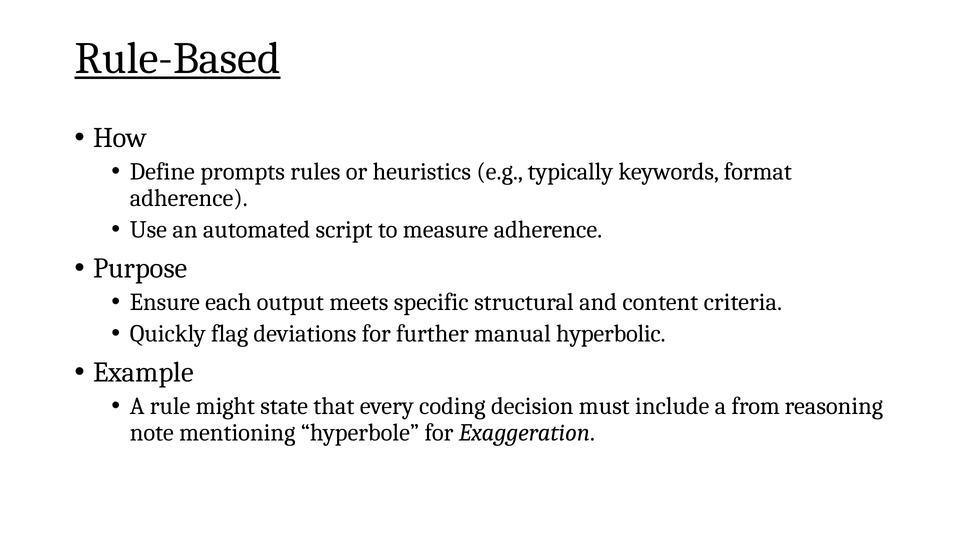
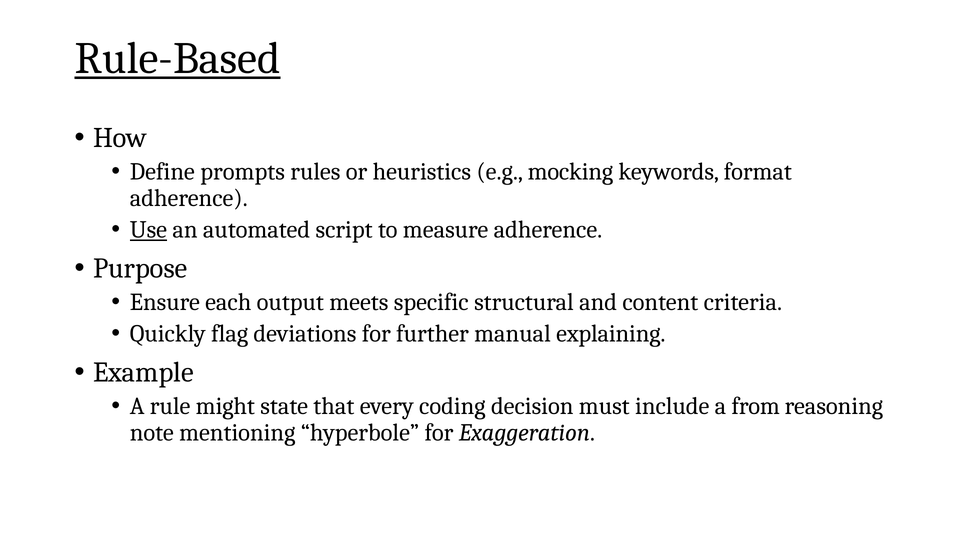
typically: typically -> mocking (570, 172)
Use underline: none -> present (148, 230)
hyperbolic: hyperbolic -> explaining (611, 334)
